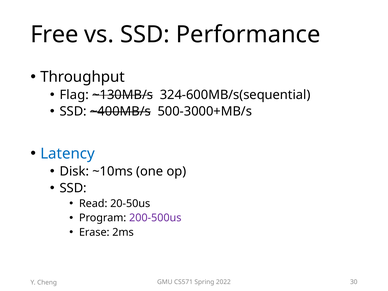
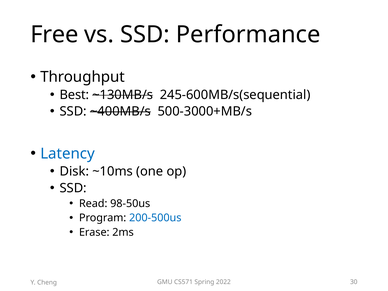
Flag: Flag -> Best (74, 95)
324-600MB/s(sequential: 324-600MB/s(sequential -> 245-600MB/s(sequential (235, 95)
20-50us: 20-50us -> 98-50us (130, 204)
200-500us colour: purple -> blue (155, 218)
